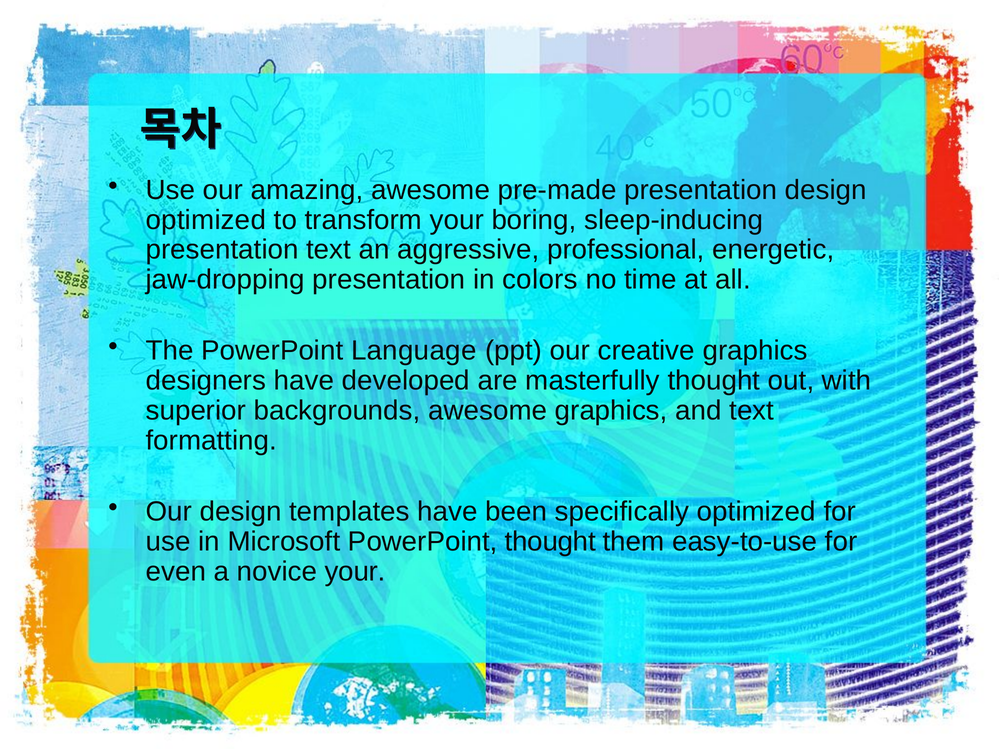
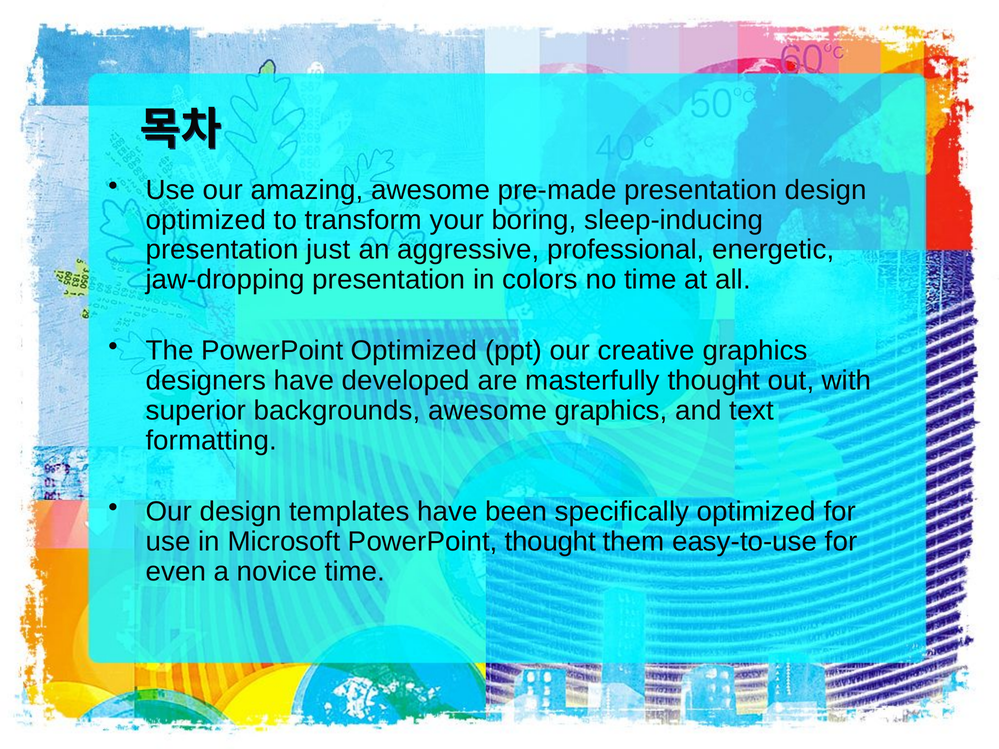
presentation text: text -> just (328, 250)
PowerPoint Language: Language -> Optimized (414, 351)
novice your: your -> time (355, 572)
